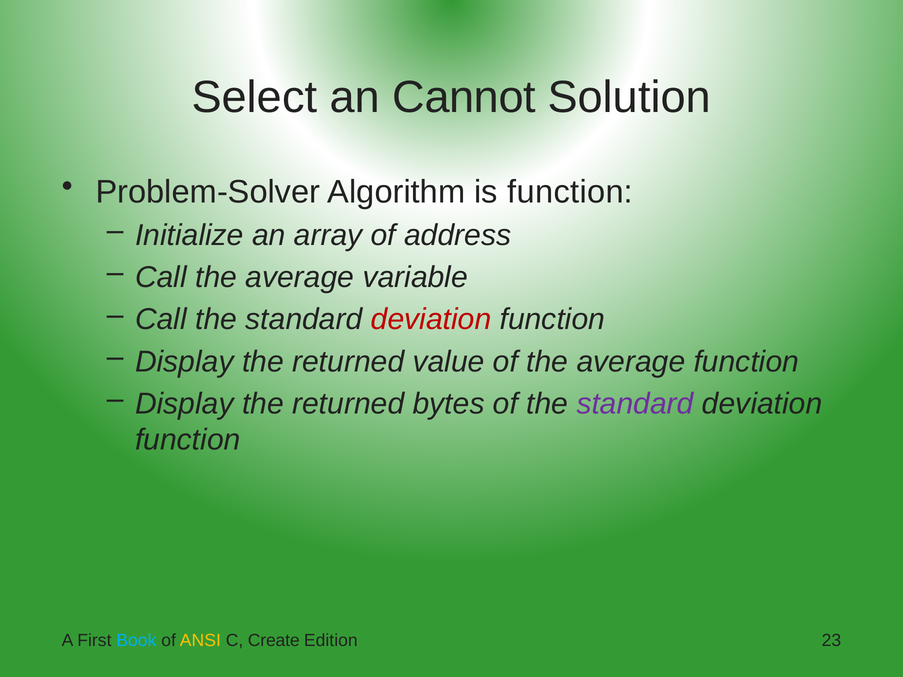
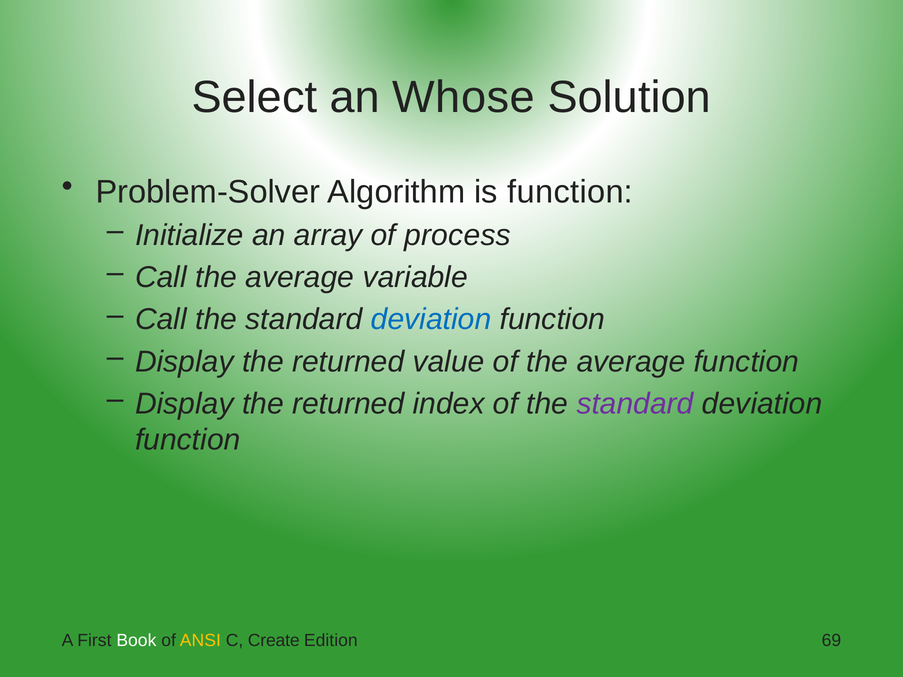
Cannot: Cannot -> Whose (464, 97)
address: address -> process (458, 235)
deviation colour: red -> blue (431, 320)
bytes: bytes -> index (449, 404)
Book colour: light blue -> white (136, 641)
23: 23 -> 69 (831, 641)
